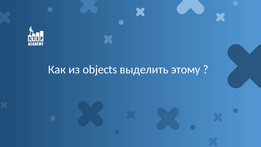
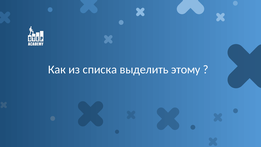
objects: objects -> списка (100, 69)
